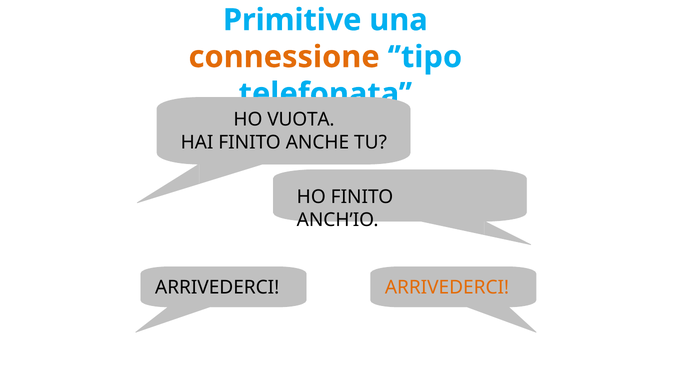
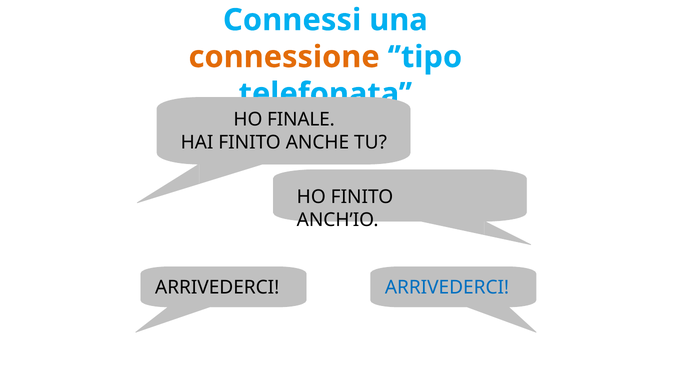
Primitive: Primitive -> Connessi (292, 20)
VUOTA: VUOTA -> FINALE (301, 120)
ARRIVEDERCI colour: orange -> blue (447, 288)
